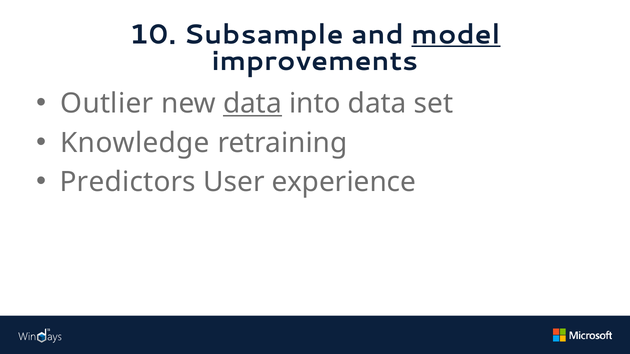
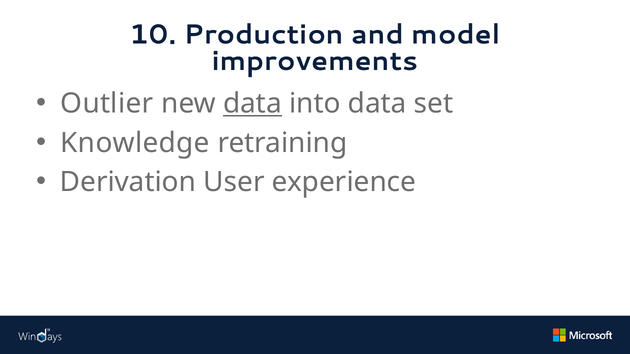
Subsample: Subsample -> Production (264, 35)
model underline: present -> none (456, 35)
Predictors: Predictors -> Derivation (128, 182)
